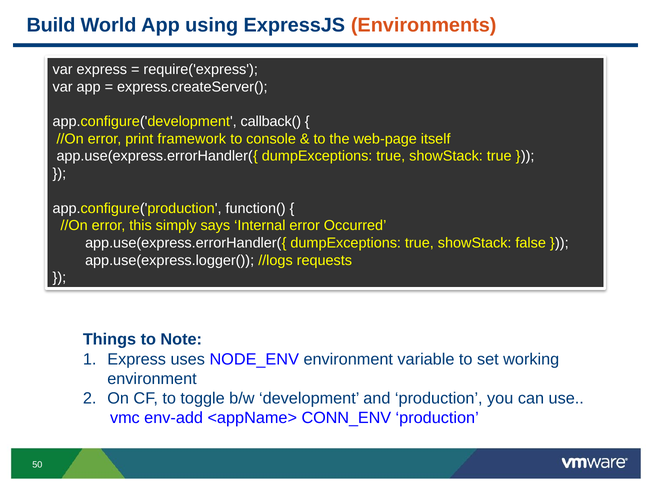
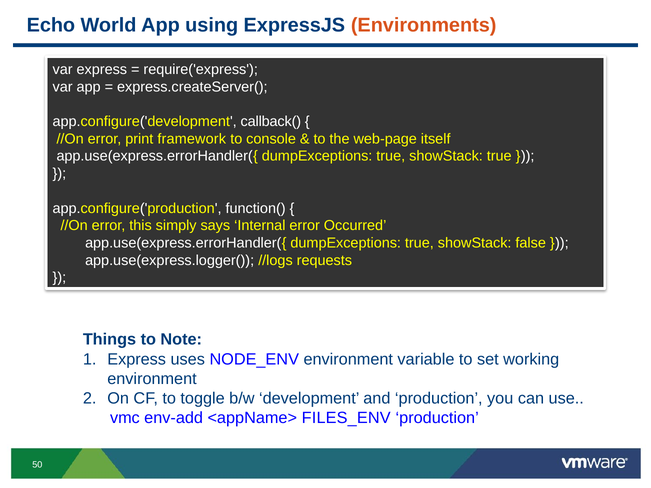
Build: Build -> Echo (51, 25)
CONN_ENV: CONN_ENV -> FILES_ENV (346, 418)
